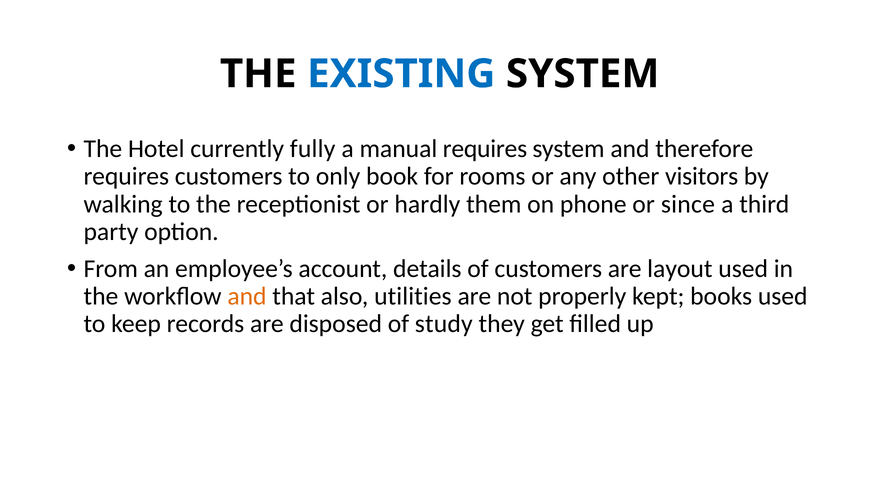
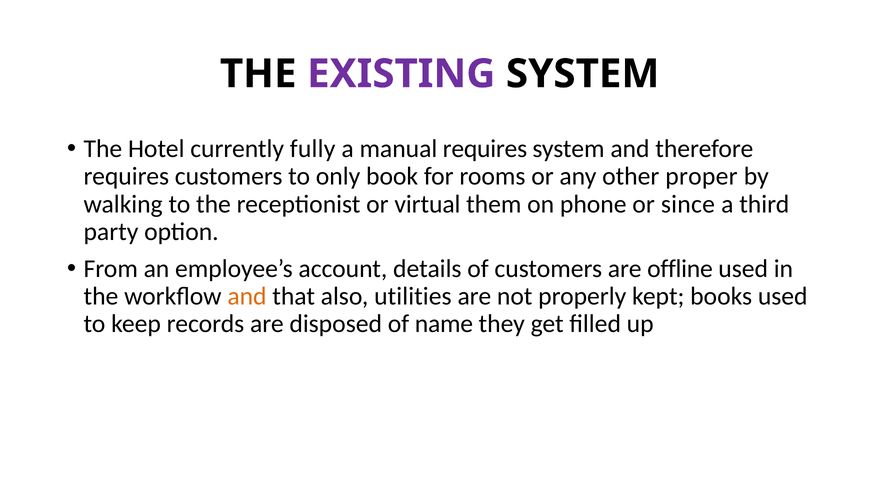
EXISTING colour: blue -> purple (401, 74)
visitors: visitors -> proper (701, 176)
hardly: hardly -> virtual (427, 204)
layout: layout -> offline (680, 269)
study: study -> name (444, 324)
